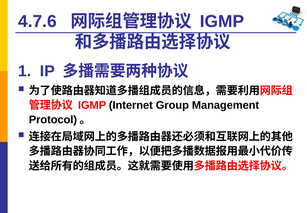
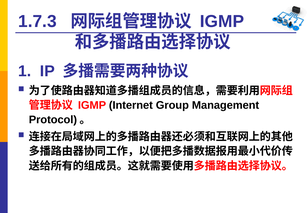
4.7.6: 4.7.6 -> 1.7.3 (37, 21)
